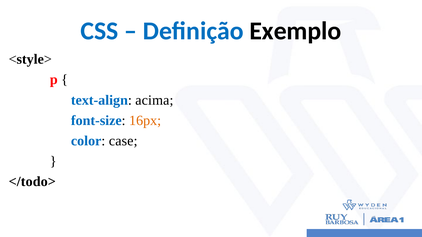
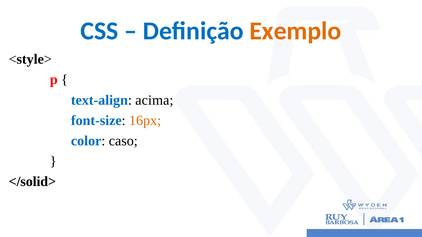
Exemplo colour: black -> orange (295, 31)
case: case -> caso (123, 141)
</todo>: </todo> -> </solid> (32, 182)
